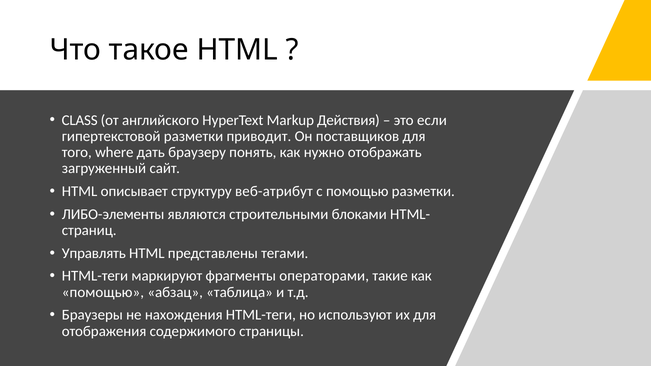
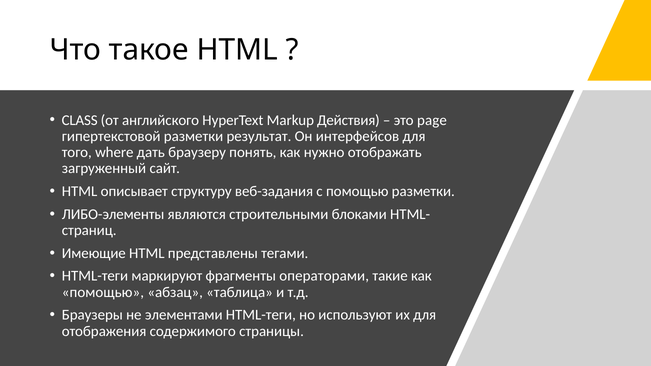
если: если -> page (432, 120)
приводит: приводит -> результат (259, 136)
поставщиков: поставщиков -> интерфейсов (358, 136)
веб-атрибут: веб-атрибут -> веб-задания (274, 191)
Управлять: Управлять -> Имеющие (94, 253)
нахождения: нахождения -> элементами (184, 315)
